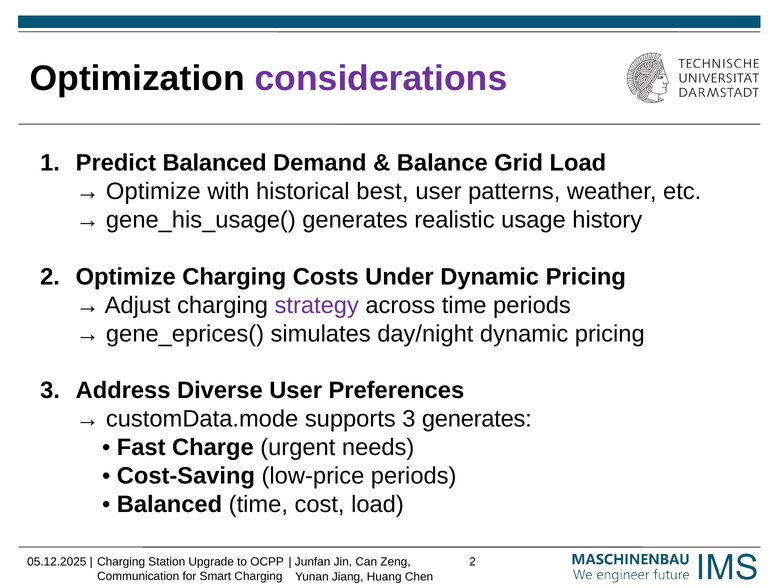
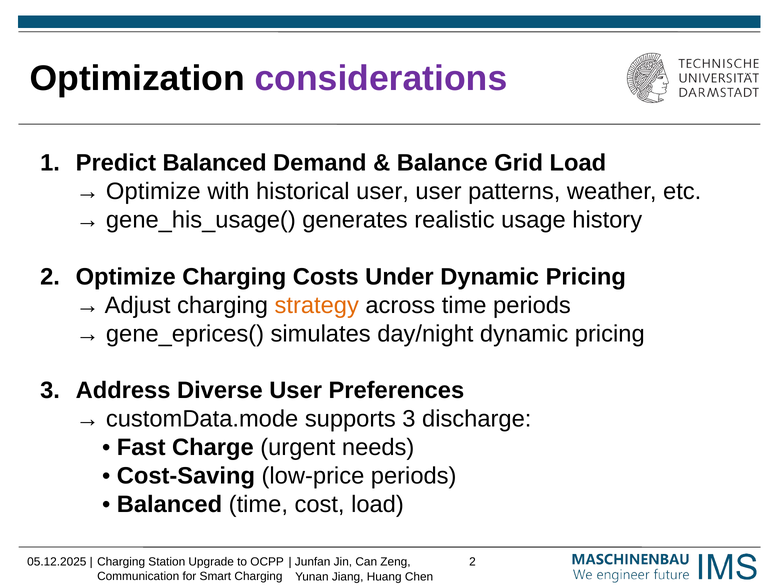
historical best: best -> user (383, 191)
strategy colour: purple -> orange (317, 305)
3 generates: generates -> discharge (477, 419)
